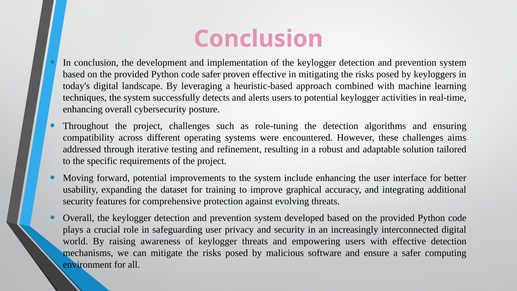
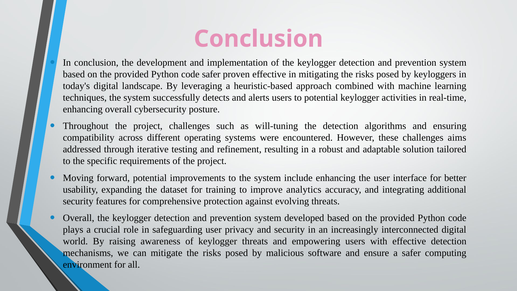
role-tuning: role-tuning -> will-tuning (277, 126)
graphical: graphical -> analytics (304, 189)
